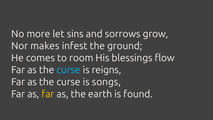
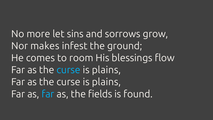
reigns: reigns -> plains (106, 70)
songs: songs -> plains (106, 82)
far colour: yellow -> light blue (48, 94)
earth: earth -> fields (100, 94)
